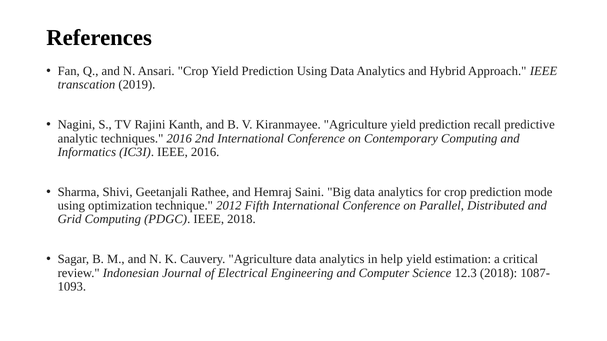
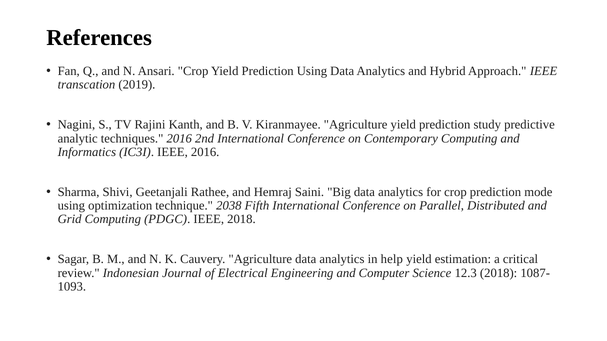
recall: recall -> study (487, 125)
2012: 2012 -> 2038 (229, 206)
